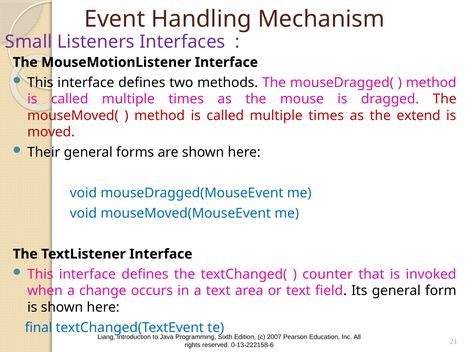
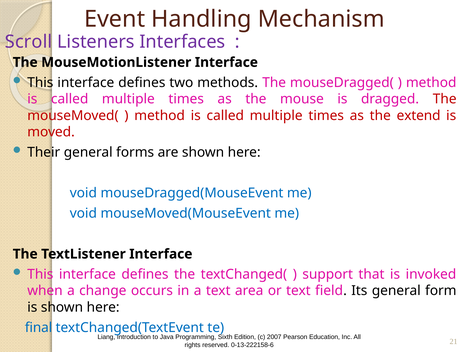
Small: Small -> Scroll (29, 42)
counter: counter -> support (328, 274)
